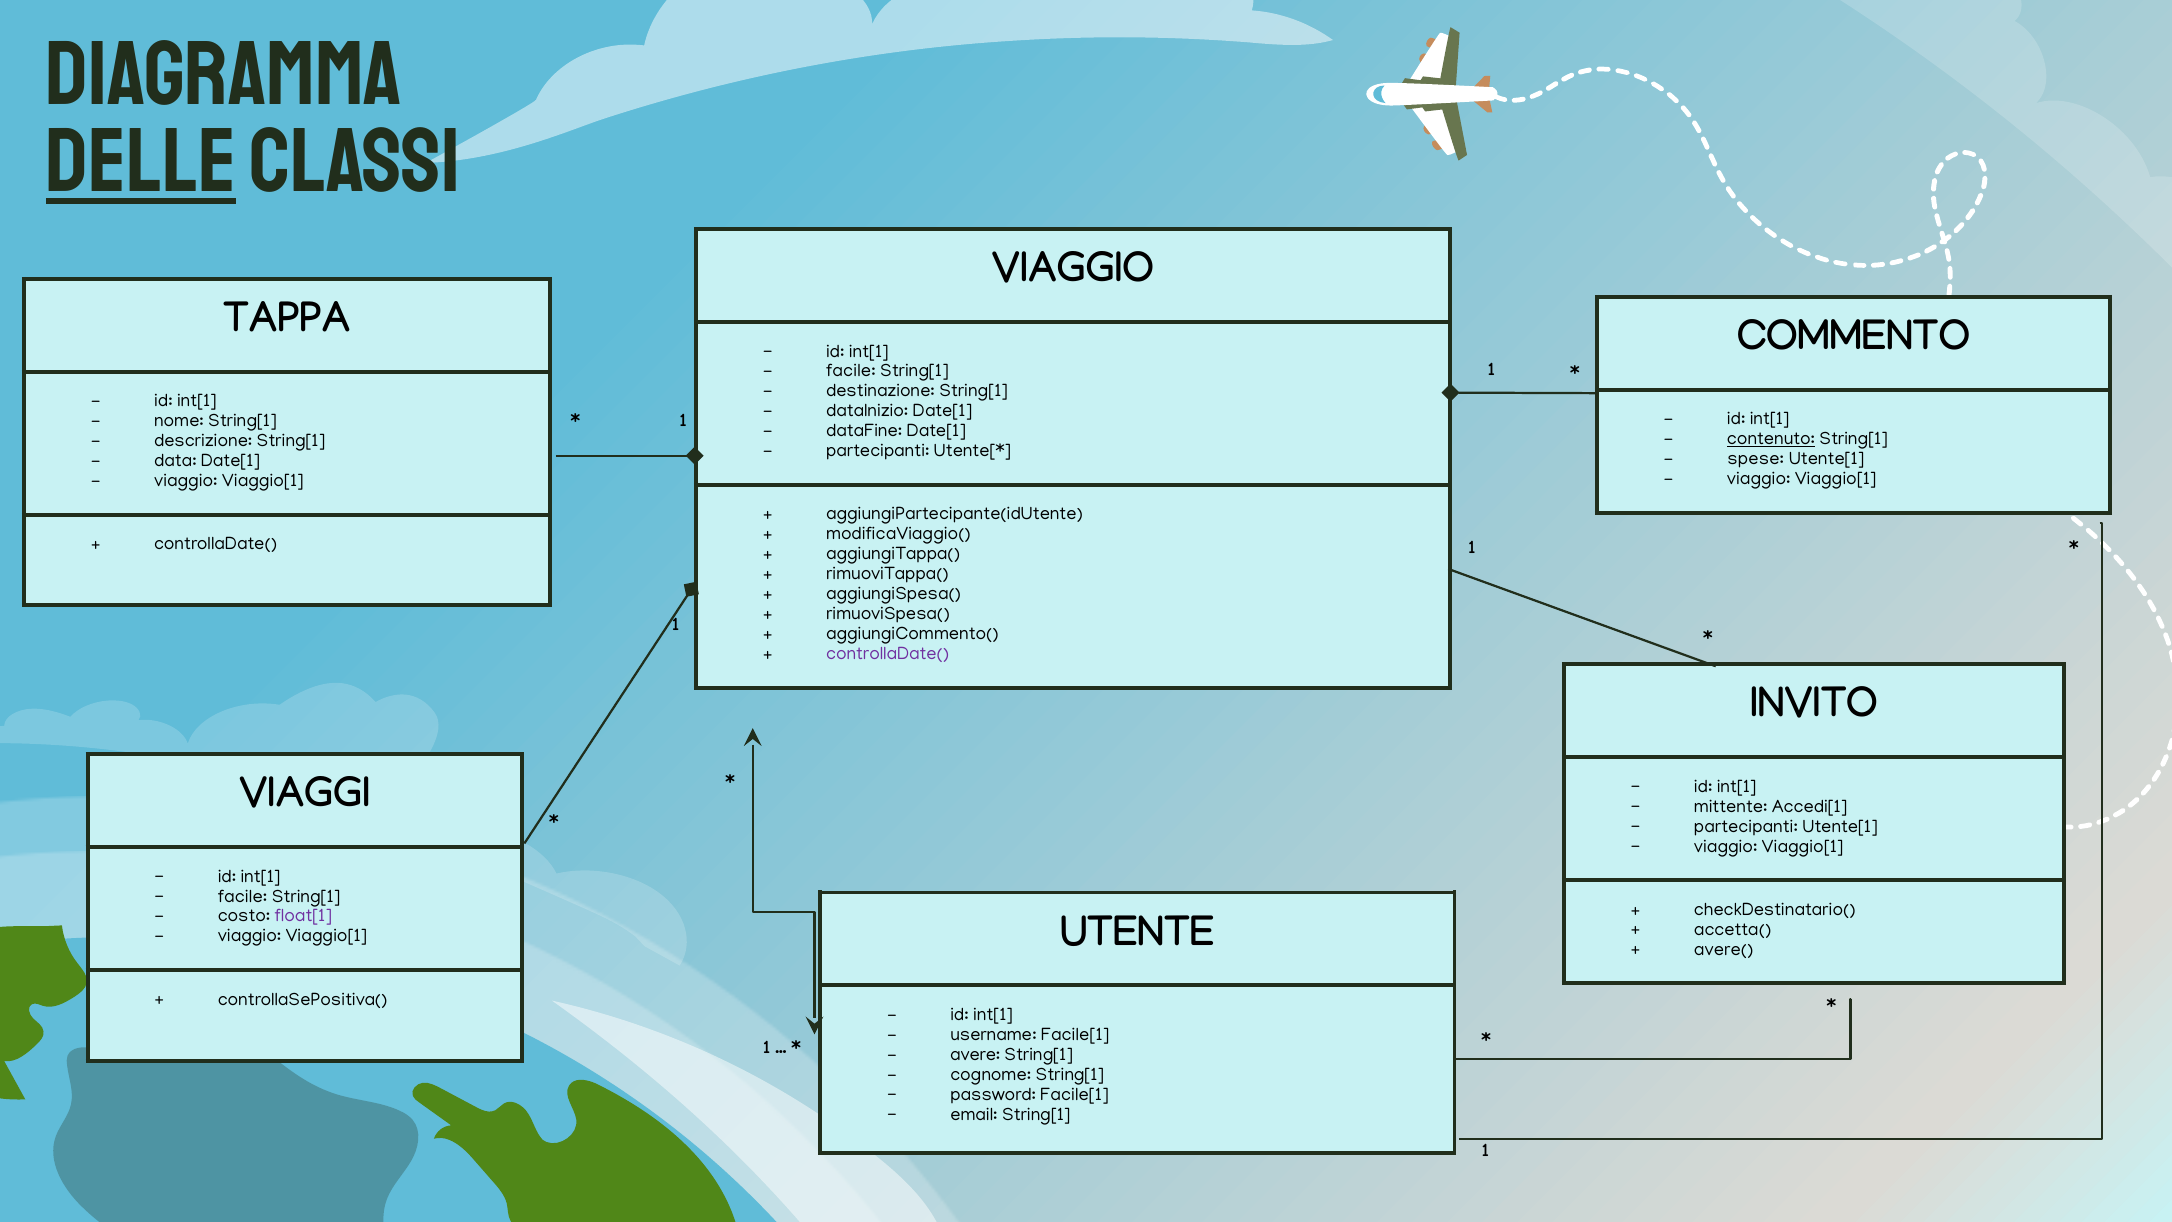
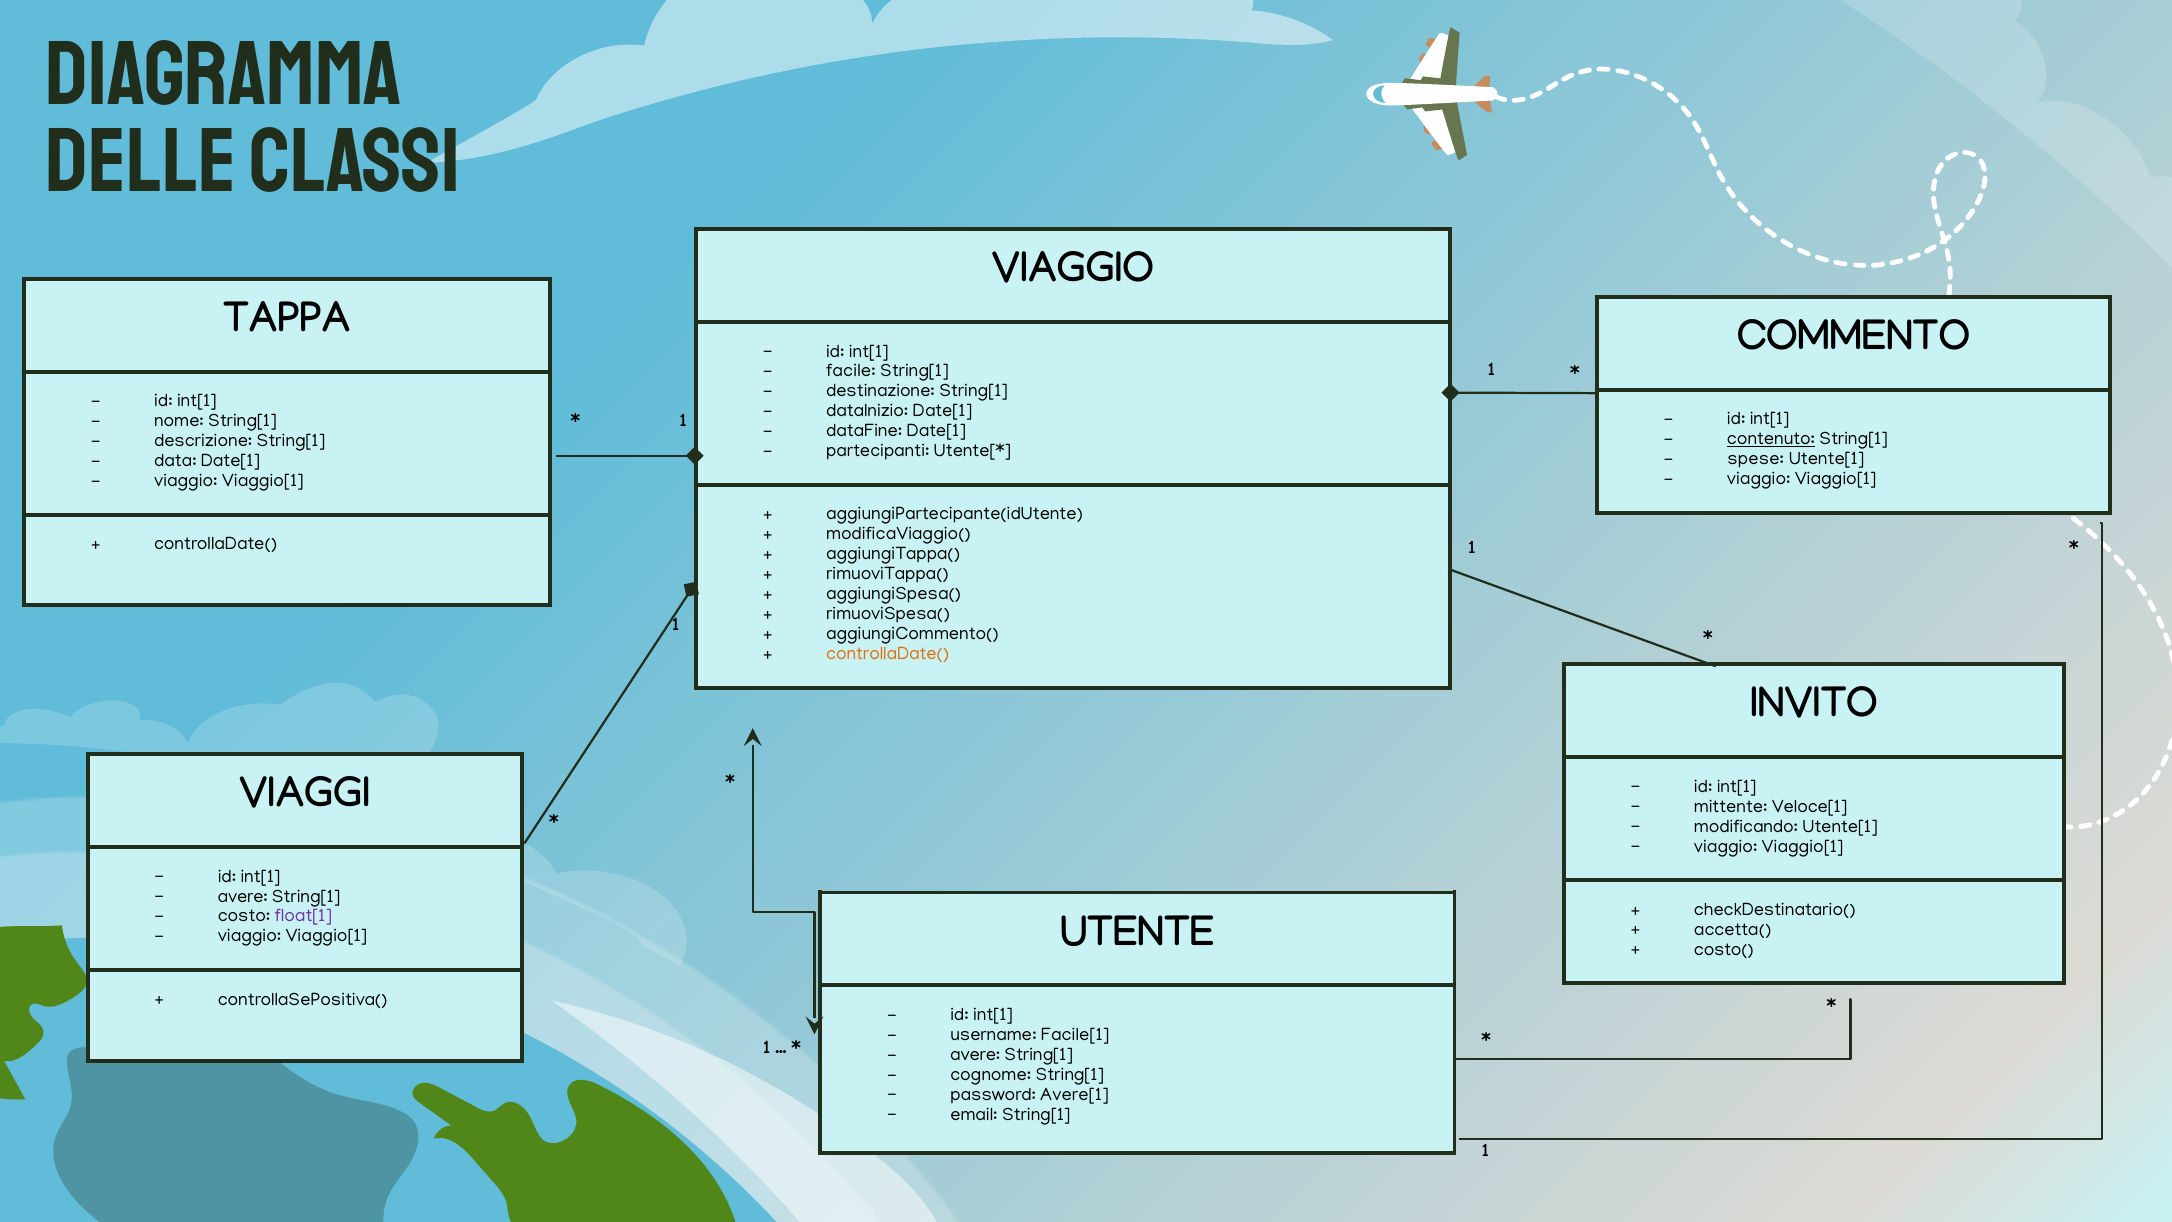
delle underline: present -> none (141, 162)
controllaDate( colour: purple -> orange (888, 653)
Accedi[1: Accedi[1 -> Veloce[1 (1810, 806)
partecipanti: partecipanti -> modificando (1746, 826)
facile: facile -> avere (243, 896)
avere(: avere( -> costo( (1724, 949)
password Facile[1: Facile[1 -> Avere[1 (1074, 1094)
